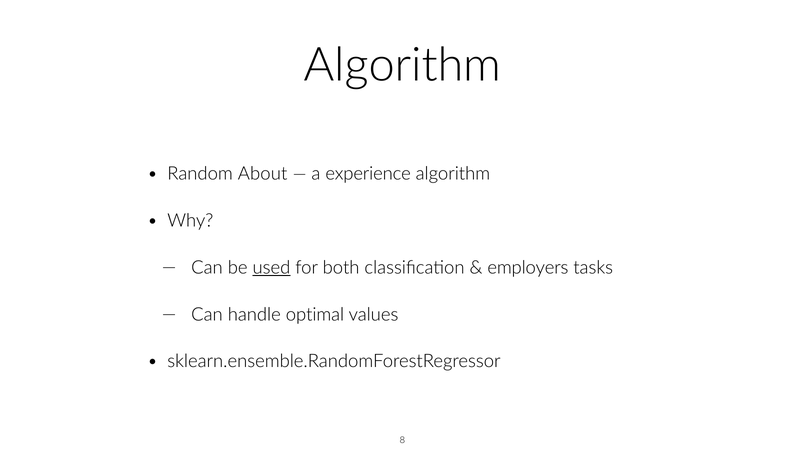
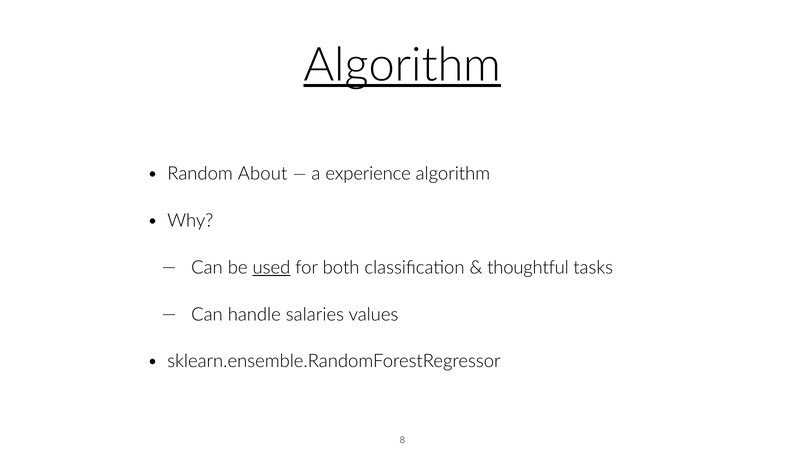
Algorithm underline: none -> present (403, 65)
employers: employers -> thoughtful (528, 267)
optimal: optimal -> salaries (315, 314)
